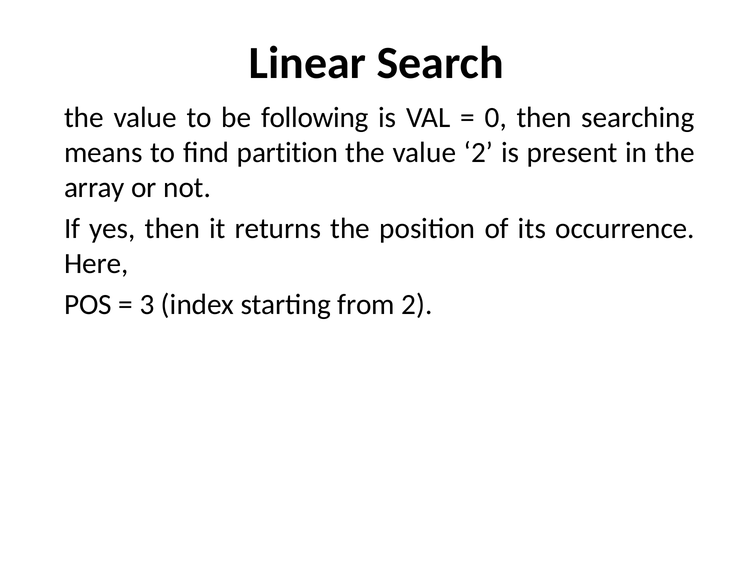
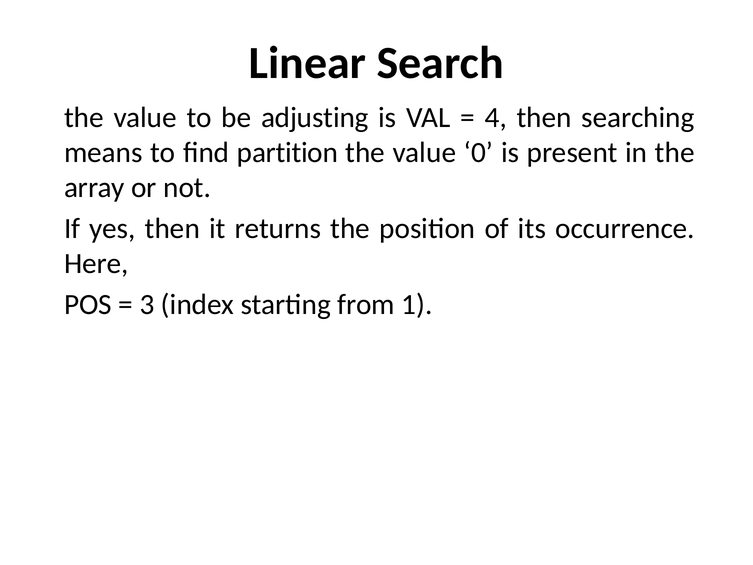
following: following -> adjusting (315, 117)
0: 0 -> 4 (496, 117)
value 2: 2 -> 0 (478, 153)
from 2: 2 -> 1 (417, 305)
